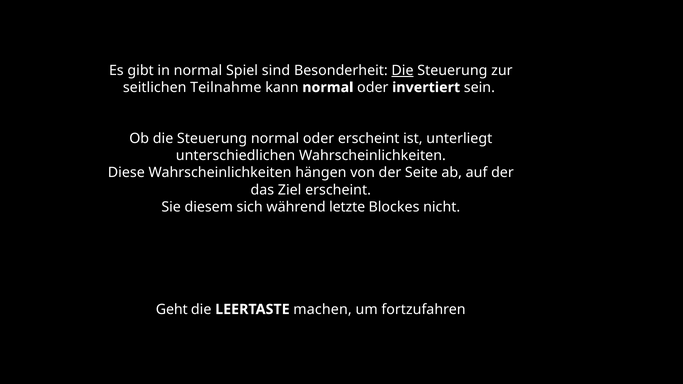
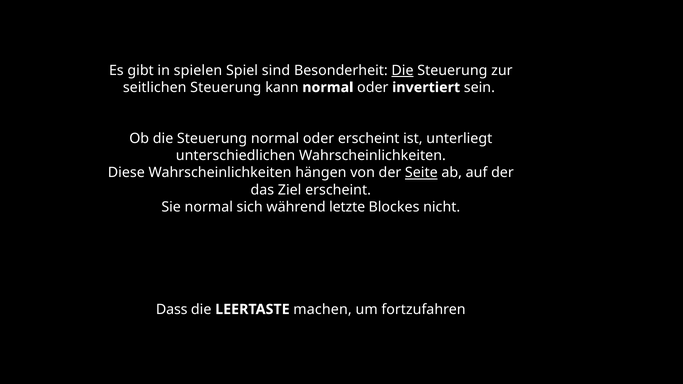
in normal: normal -> spielen (198, 70)
seitlichen Teilnahme: Teilnahme -> Steuerung (226, 87)
Seite underline: none -> present (421, 173)
Sie diesem: diesem -> normal (209, 207)
Geht: Geht -> Dass (172, 309)
